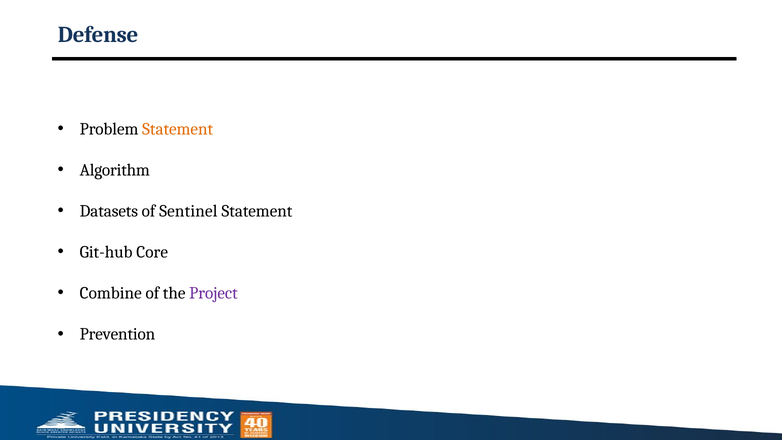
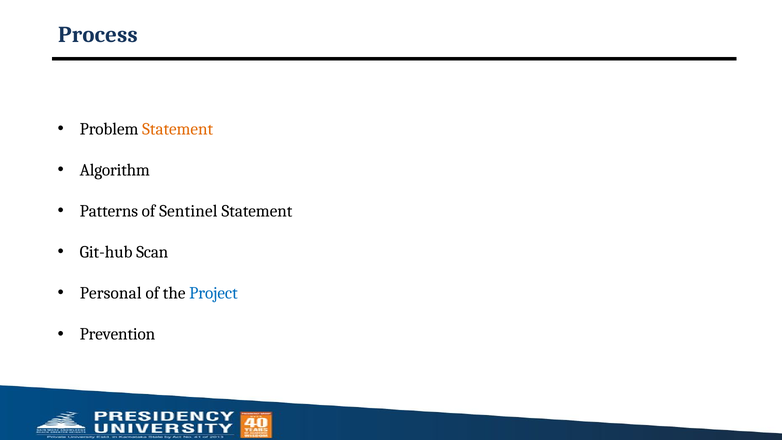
Defense: Defense -> Process (98, 35)
Datasets: Datasets -> Patterns (109, 211)
Core: Core -> Scan (152, 252)
Combine: Combine -> Personal (111, 293)
Project colour: purple -> blue (213, 293)
